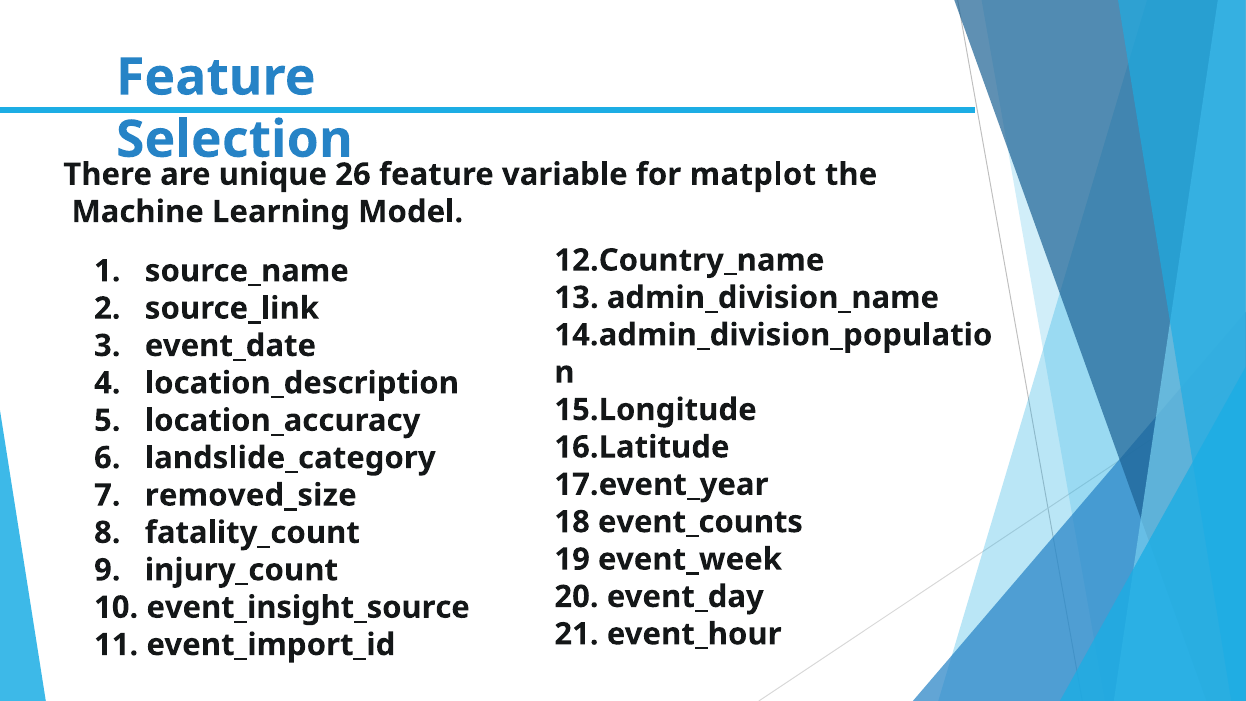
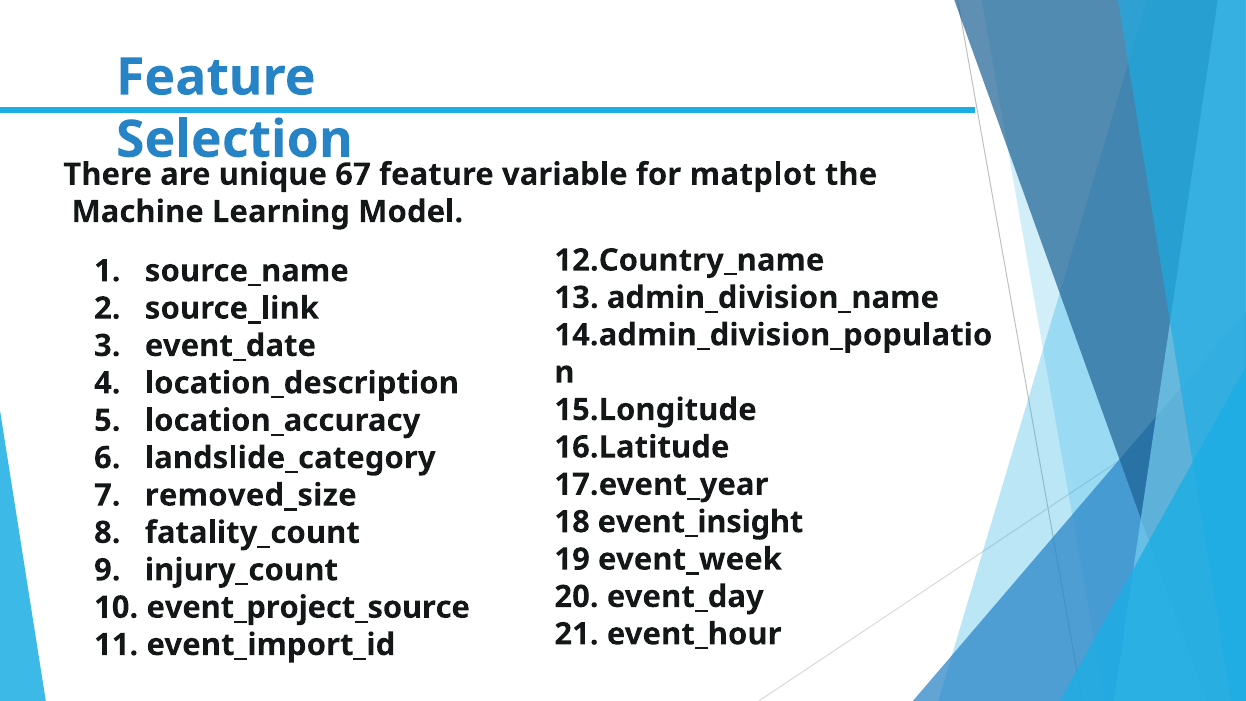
26: 26 -> 67 (353, 174)
event_counts: event_counts -> event_insight (700, 522)
event_insight_source: event_insight_source -> event_project_source (308, 607)
